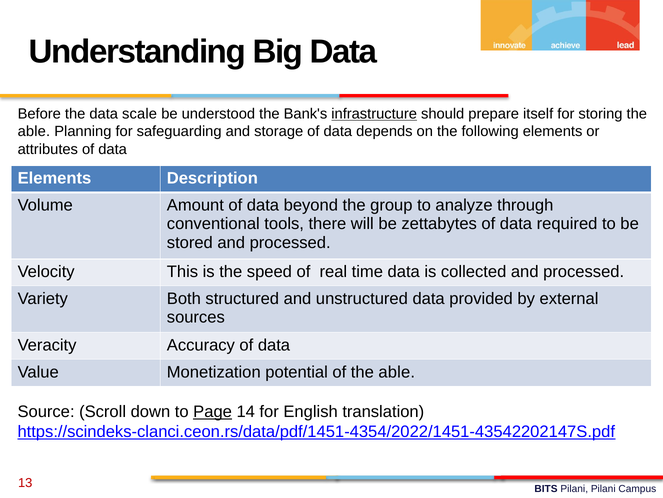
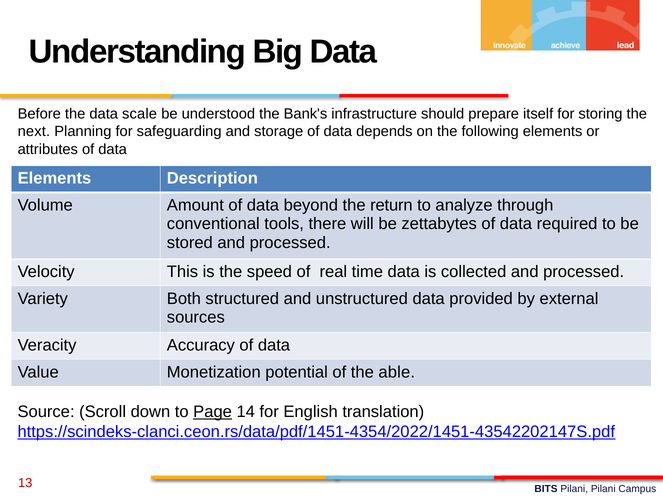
infrastructure underline: present -> none (374, 114)
able: able -> next (34, 131)
group: group -> return (391, 205)
